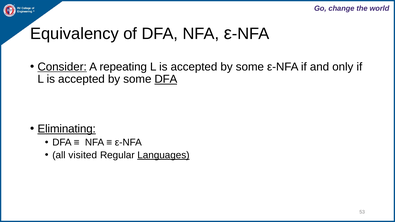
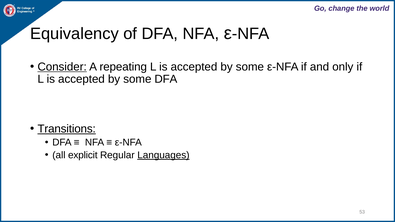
DFA underline: present -> none (166, 79)
Eliminating: Eliminating -> Transitions (67, 129)
visited: visited -> explicit (83, 155)
